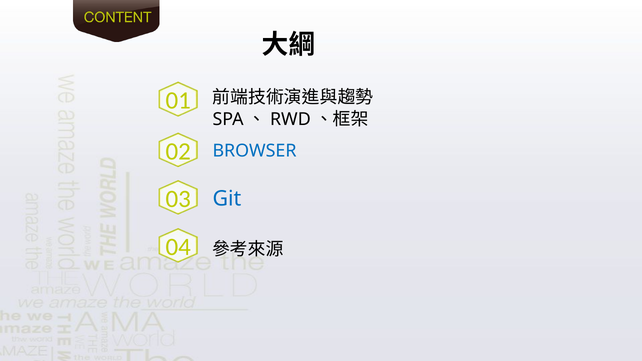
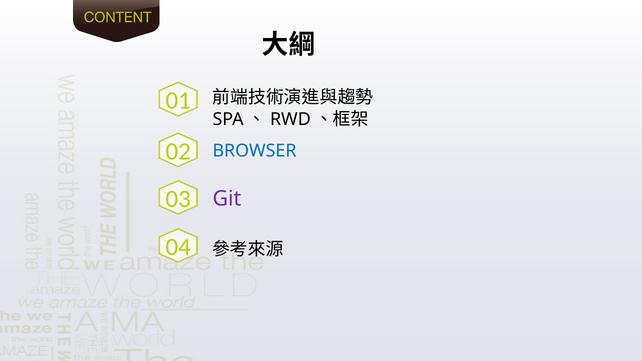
Git colour: blue -> purple (227, 199)
